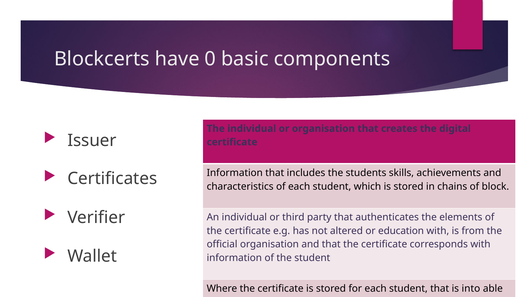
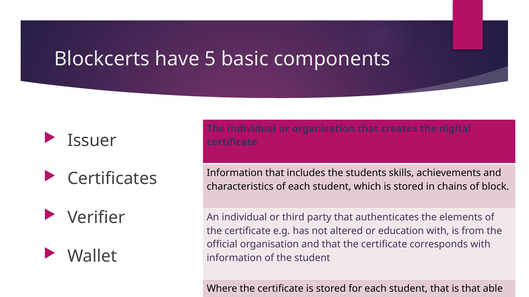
0: 0 -> 5 (210, 59)
is into: into -> that (471, 289)
